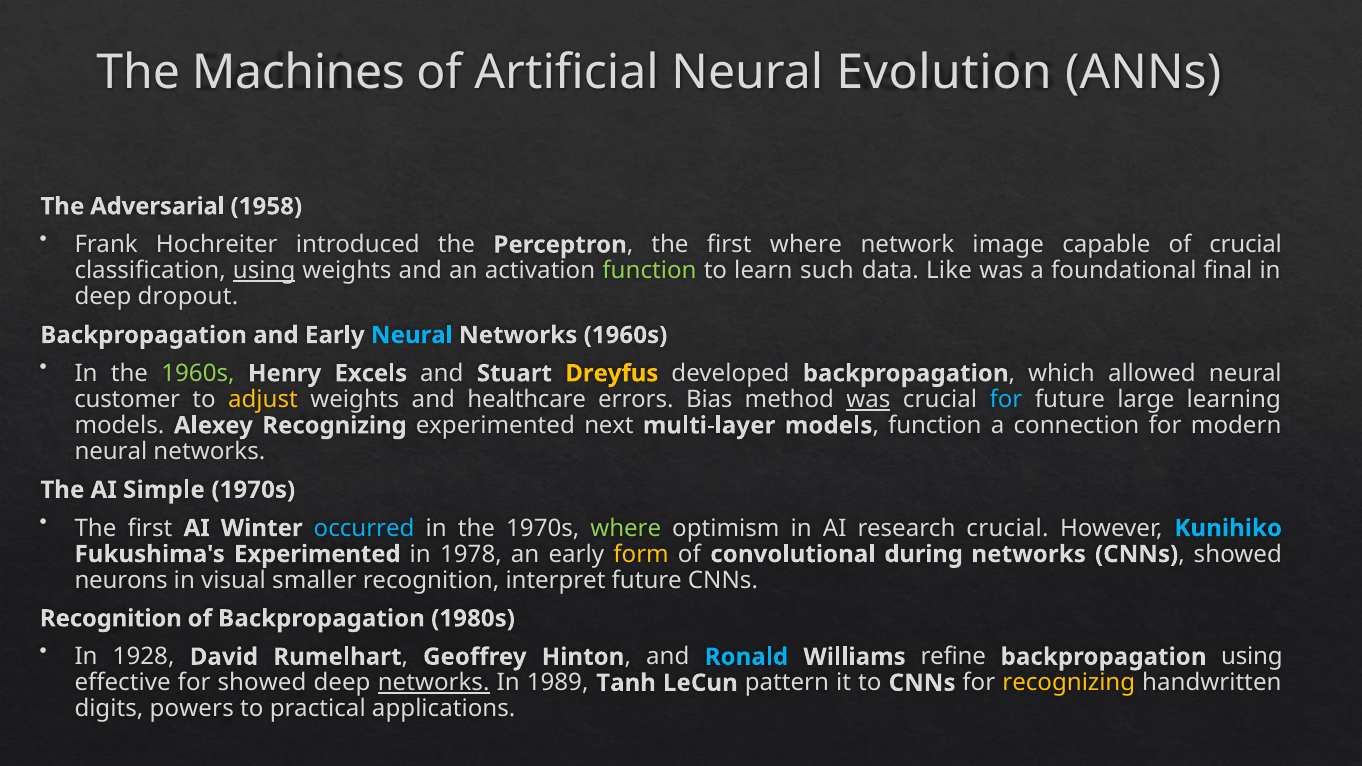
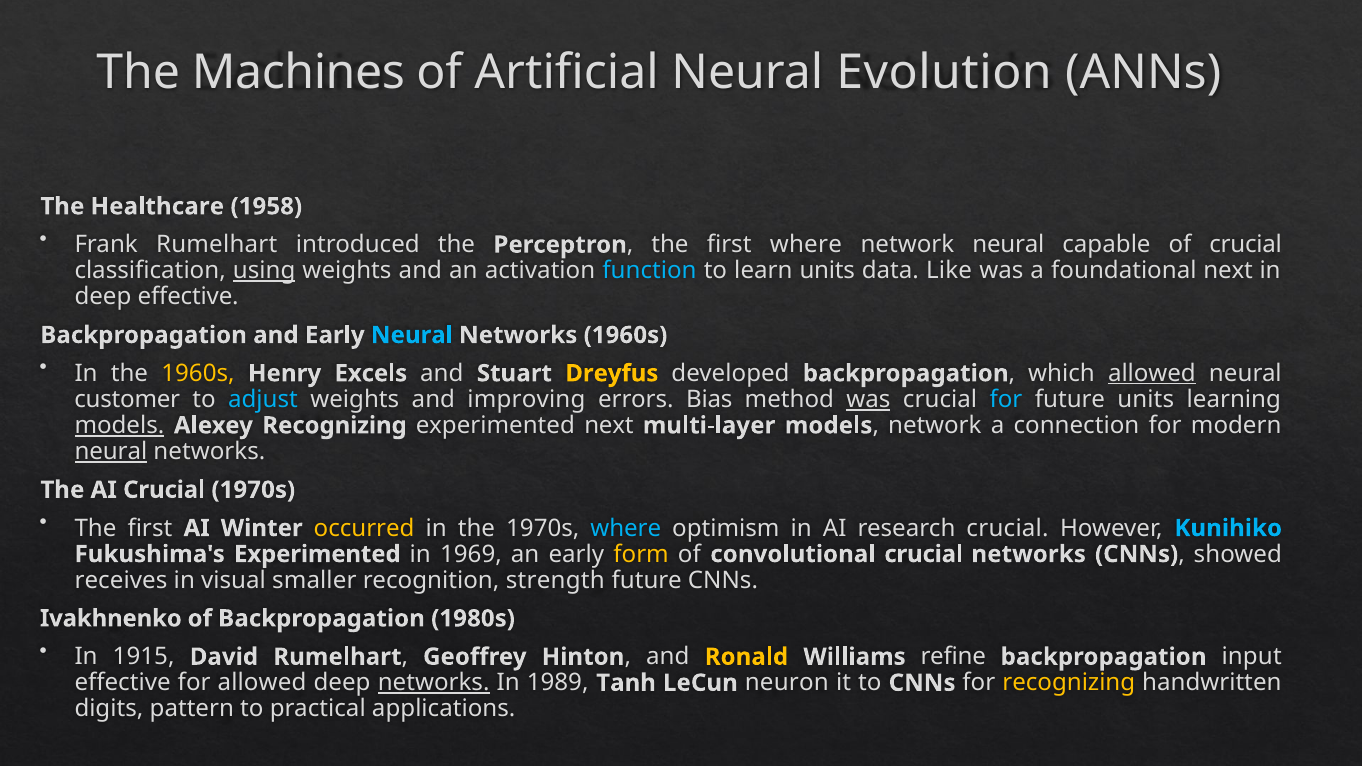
Adversarial: Adversarial -> Healthcare (157, 206)
Frank Hochreiter: Hochreiter -> Rumelhart (217, 245)
network image: image -> neural (1008, 245)
function colour: light green -> light blue (649, 271)
learn such: such -> units (827, 271)
foundational final: final -> next (1228, 271)
deep dropout: dropout -> effective (188, 297)
1960s colour: light green -> yellow (198, 373)
allowed underline: none -> present (1152, 373)
adjust colour: yellow -> light blue (263, 400)
healthcare: healthcare -> improving (526, 400)
future large: large -> units (1146, 400)
models underline: none -> present (119, 426)
models function: function -> network (935, 426)
neural underline: none -> present (111, 452)
AI Simple: Simple -> Crucial (164, 490)
occurred colour: light blue -> yellow (364, 528)
where colour: light green -> light blue (626, 528)
1978: 1978 -> 1969 (471, 554)
convolutional during: during -> crucial (924, 554)
neurons: neurons -> receives (121, 580)
interpret: interpret -> strength (555, 580)
Recognition: Recognition -> Ivakhnenko (111, 619)
1928: 1928 -> 1915 (144, 657)
Ronald colour: light blue -> yellow (746, 657)
backpropagation using: using -> input (1252, 657)
for showed: showed -> allowed (262, 683)
pattern: pattern -> neuron (787, 683)
powers: powers -> pattern (192, 709)
